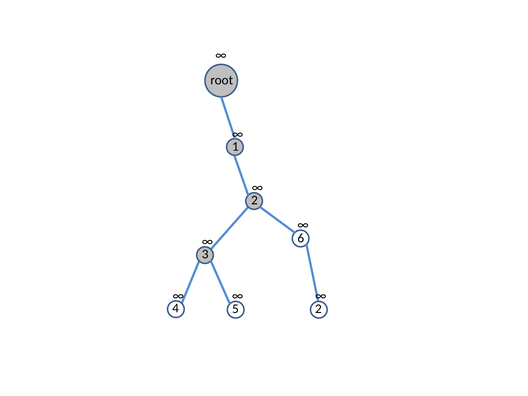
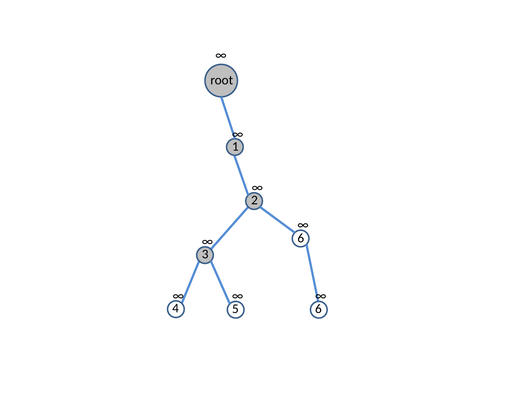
4 2: 2 -> 6 (318, 309)
